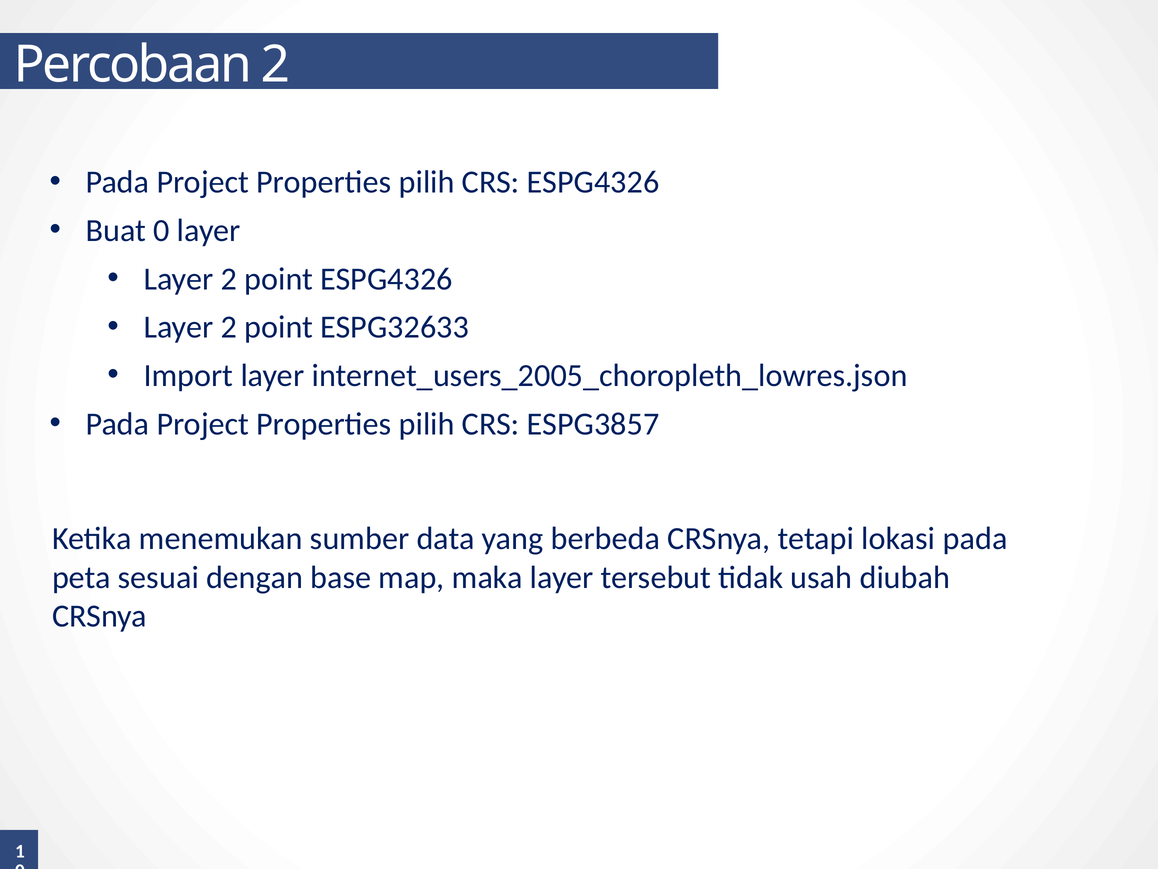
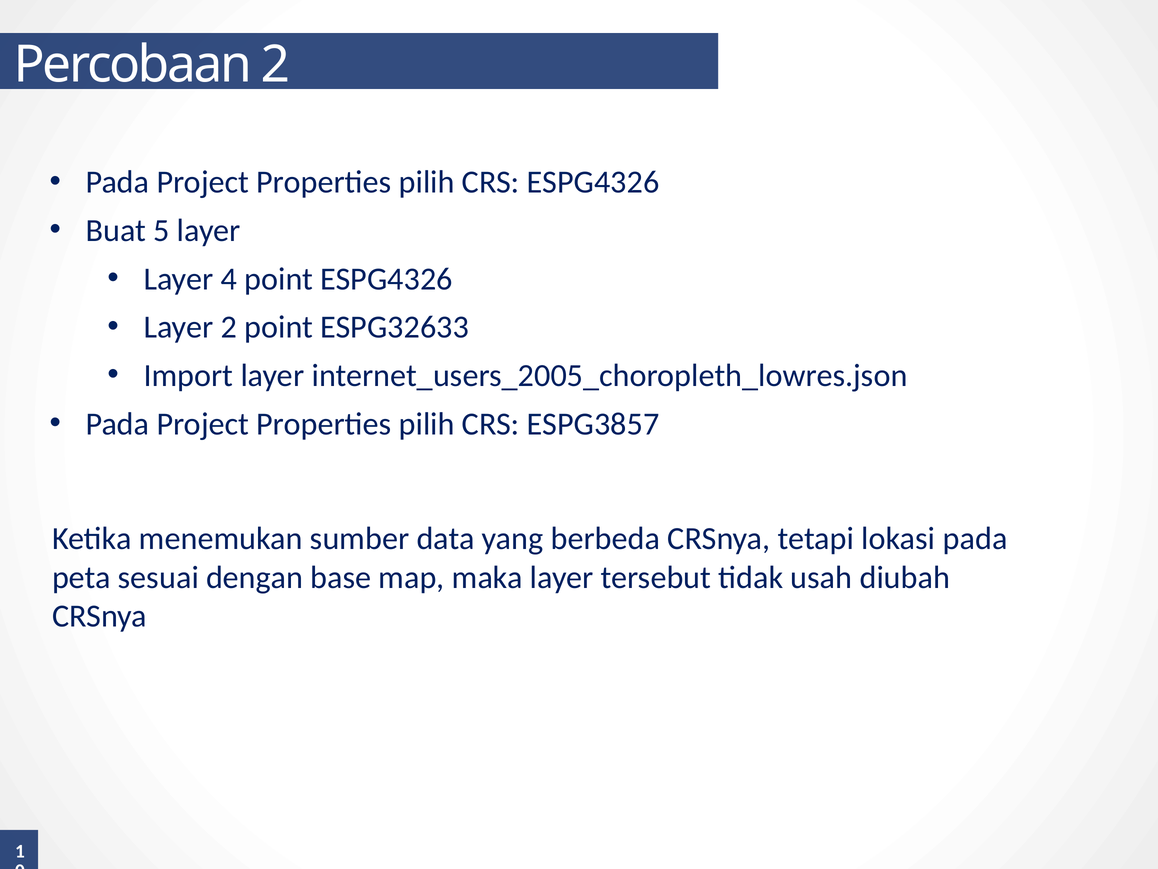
Buat 0: 0 -> 5 (161, 231)
2: 2 -> 4 (229, 279)
